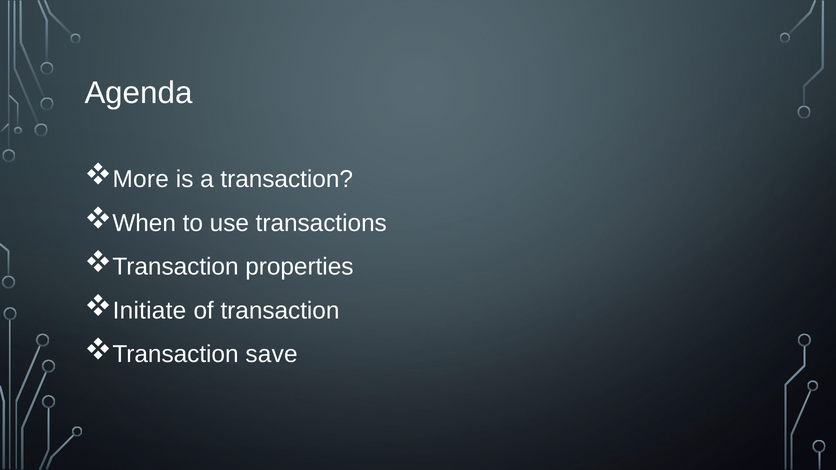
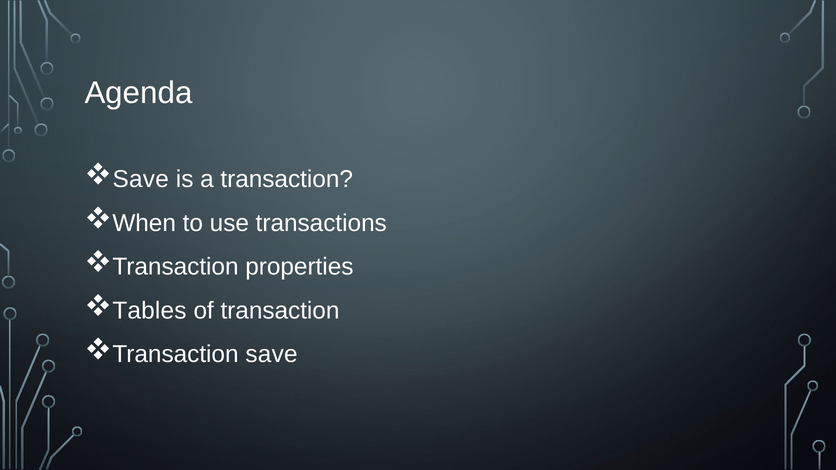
More: More -> Save (141, 180)
Initiate: Initiate -> Tables (149, 311)
